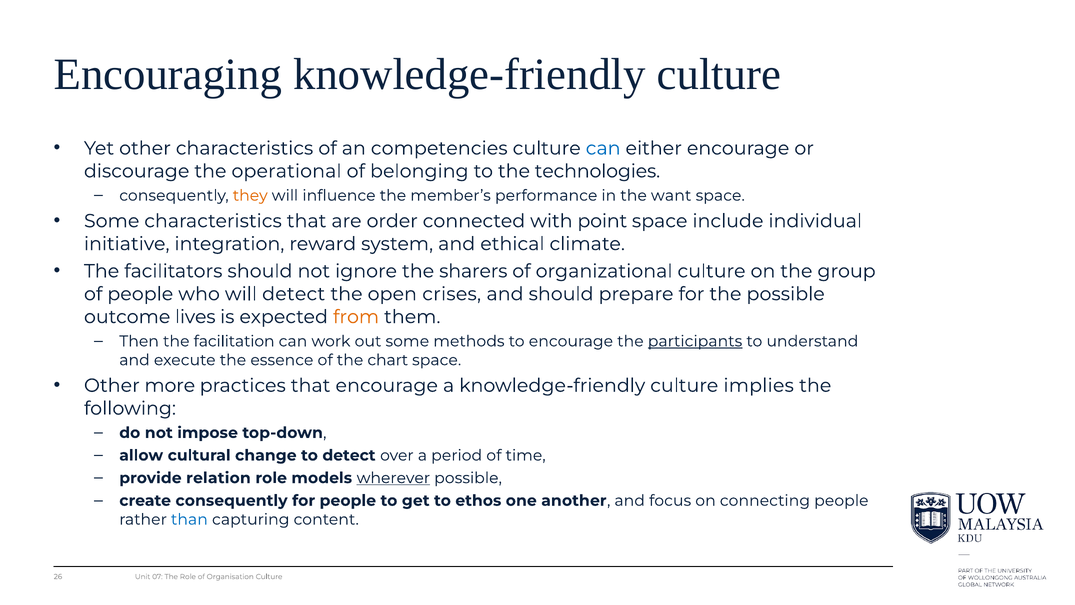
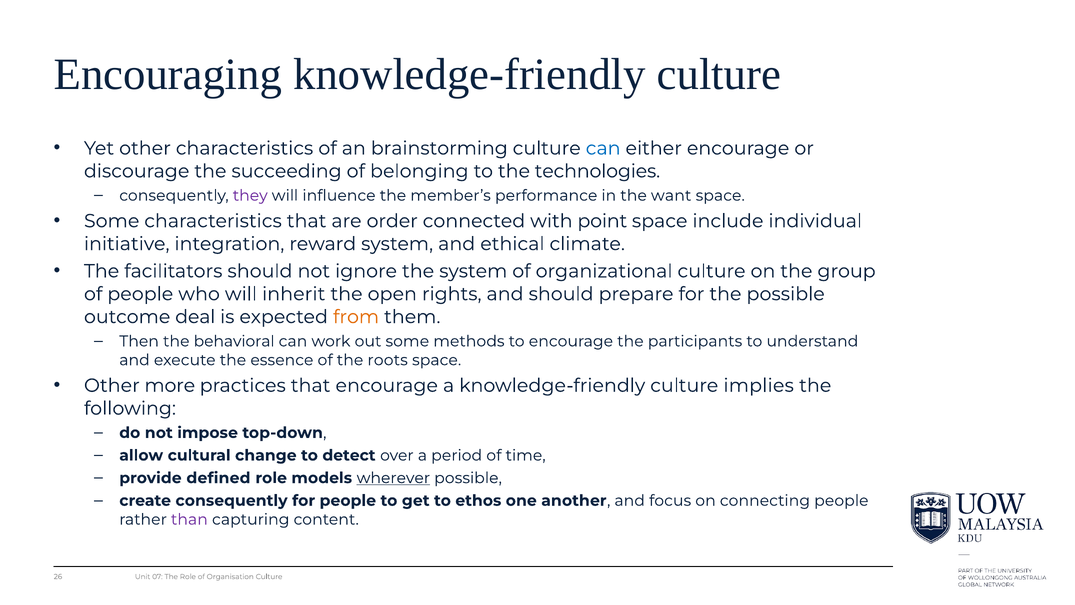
competencies: competencies -> brainstorming (439, 148)
operational: operational -> succeeding (287, 171)
they colour: orange -> purple (250, 195)
the sharers: sharers -> system (473, 271)
will detect: detect -> inherit (294, 294)
crises: crises -> rights (452, 294)
lives: lives -> deal (195, 317)
facilitation: facilitation -> behavioral (234, 341)
participants underline: present -> none (695, 341)
chart: chart -> roots (388, 360)
relation: relation -> defined (218, 478)
than colour: blue -> purple (189, 519)
